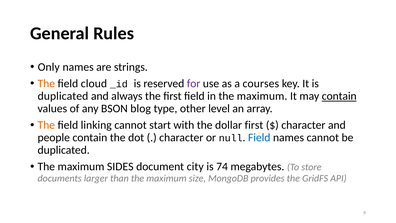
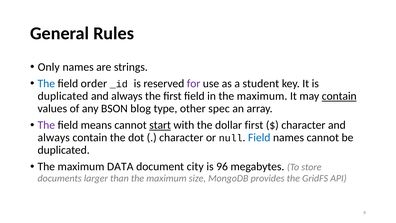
The colour: orange -> blue (46, 84)
cloud: cloud -> order (94, 84)
courses: courses -> student (261, 84)
level: level -> spec (219, 108)
The colour: orange -> purple (46, 125)
linking: linking -> means (96, 125)
start underline: none -> present (160, 125)
people: people -> always (54, 137)
SIDES: SIDES -> DATA (120, 166)
74: 74 -> 96 (222, 166)
